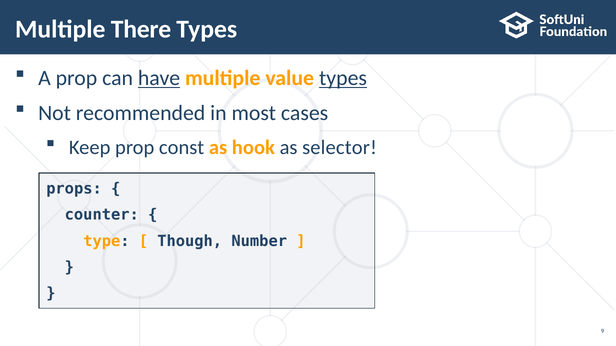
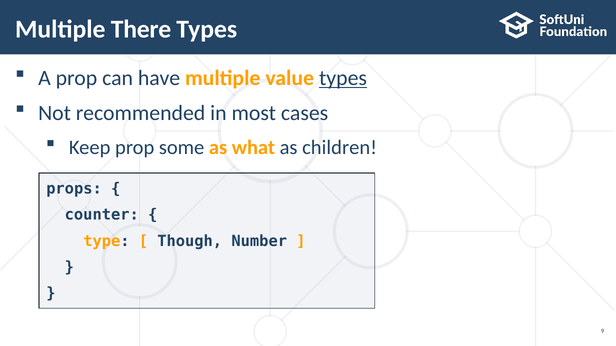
have underline: present -> none (159, 78)
const: const -> some (182, 148)
hook: hook -> what (253, 148)
selector: selector -> children (340, 148)
